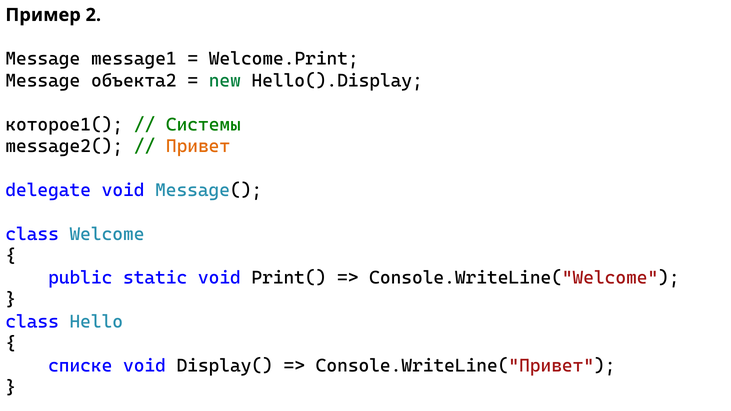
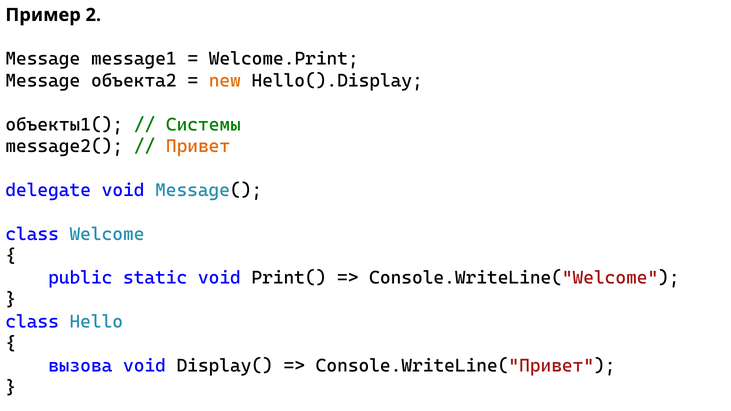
new colour: green -> orange (225, 81)
которое1(: которое1( -> объекты1( (64, 125)
списке: списке -> вызова (80, 366)
